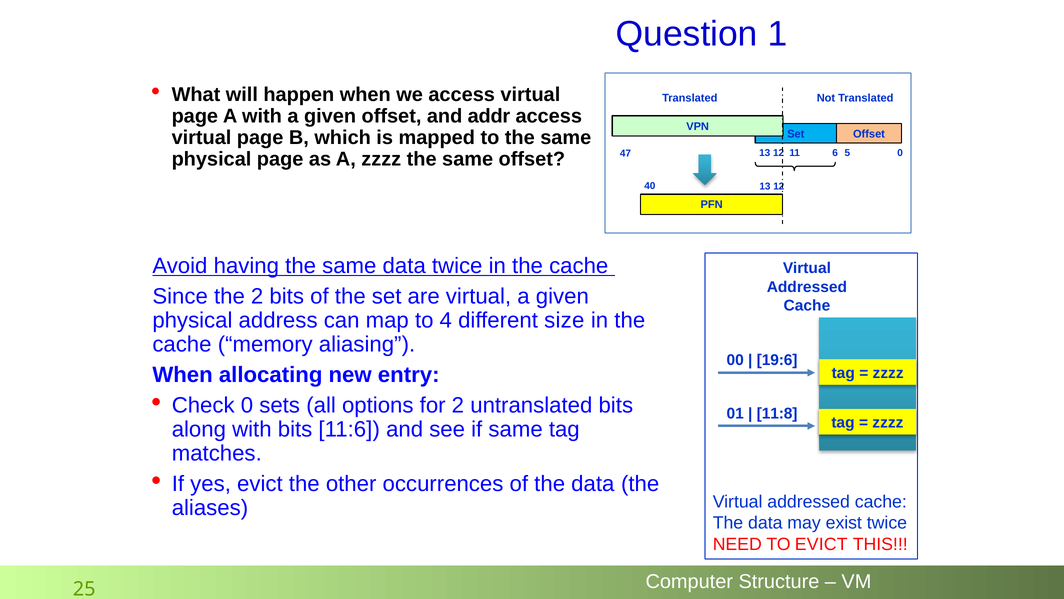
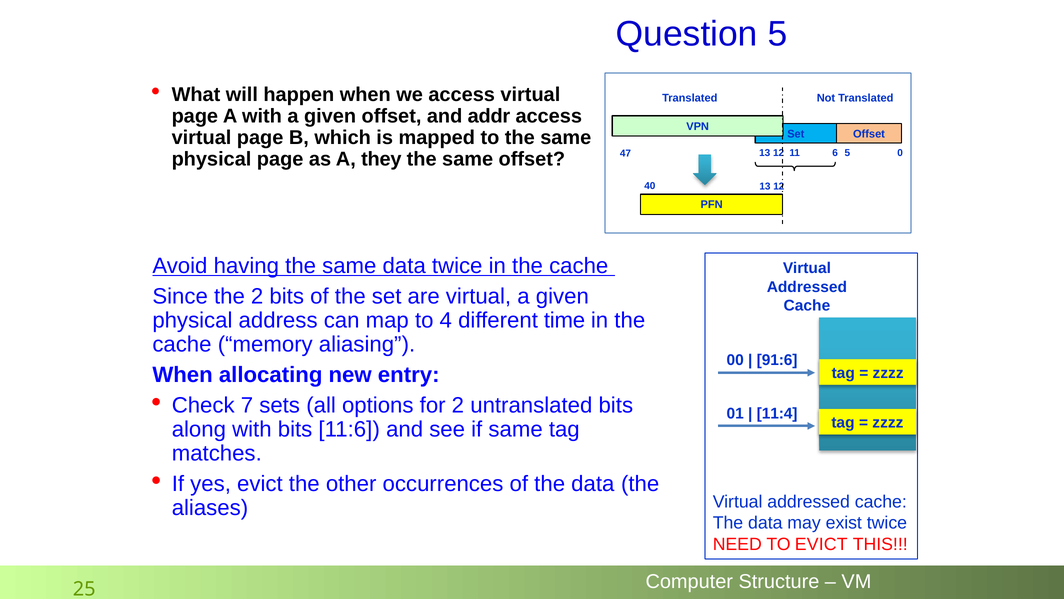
Question 1: 1 -> 5 (777, 34)
A zzzz: zzzz -> they (381, 159)
size: size -> time (565, 320)
19:6: 19:6 -> 91:6 (777, 360)
Check 0: 0 -> 7 (247, 405)
11:8: 11:8 -> 11:4 (777, 413)
